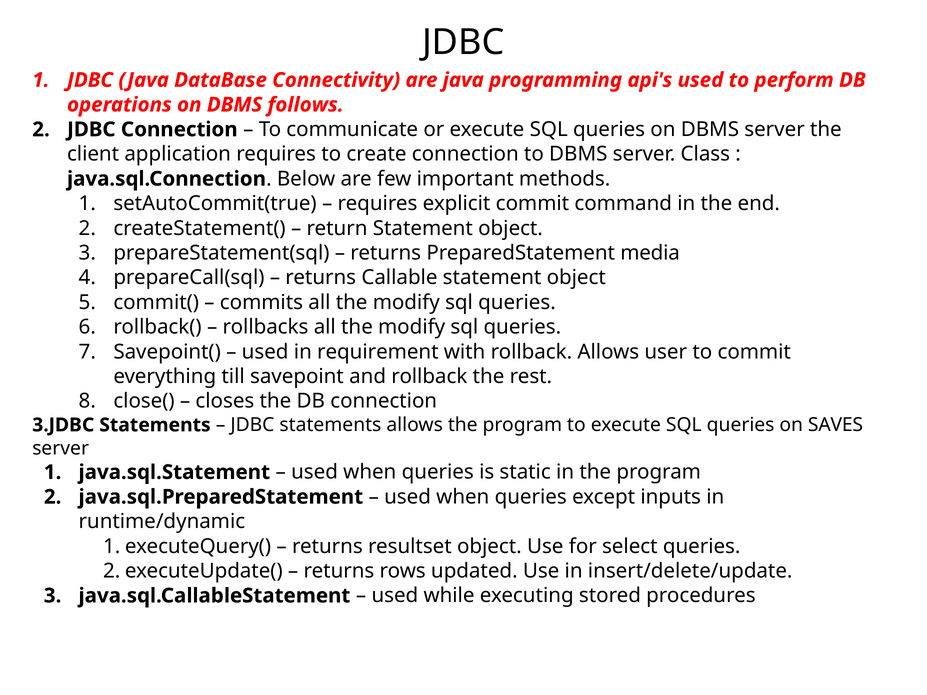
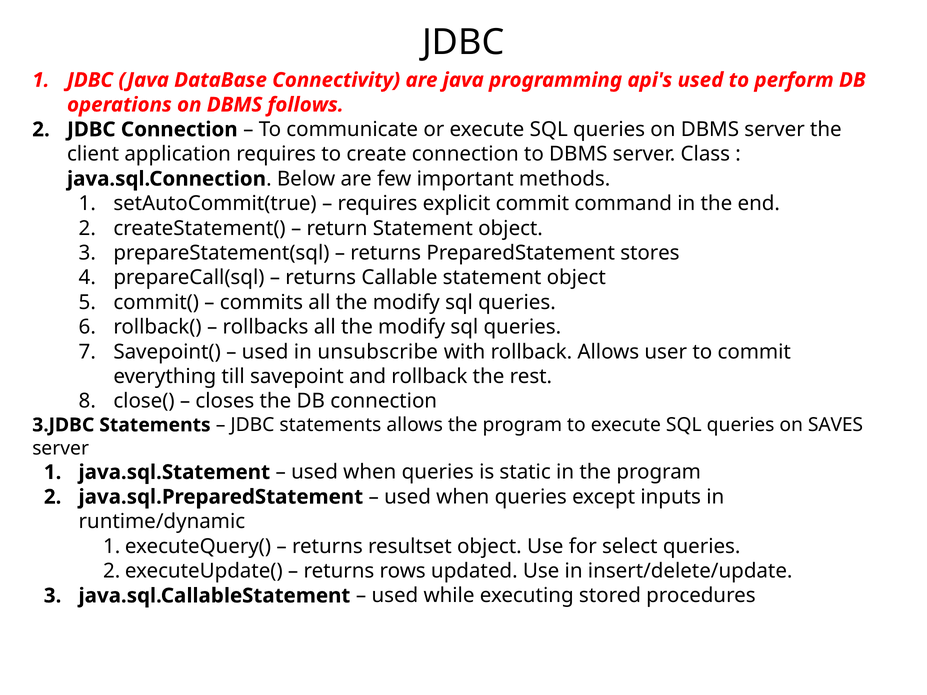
media: media -> stores (650, 253)
requirement: requirement -> unsubscribe (378, 352)
